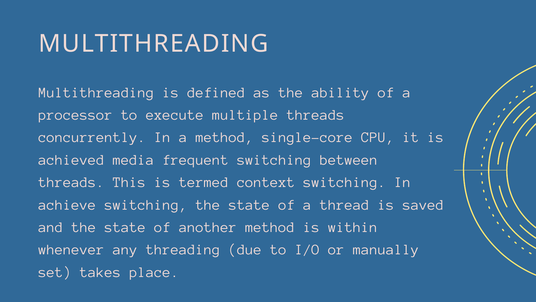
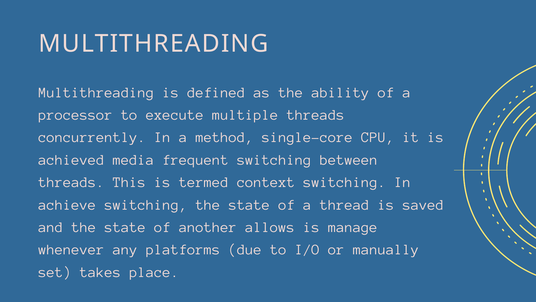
another method: method -> allows (270, 227)
within: within -> manage (353, 227)
threading: threading -> platforms (183, 249)
